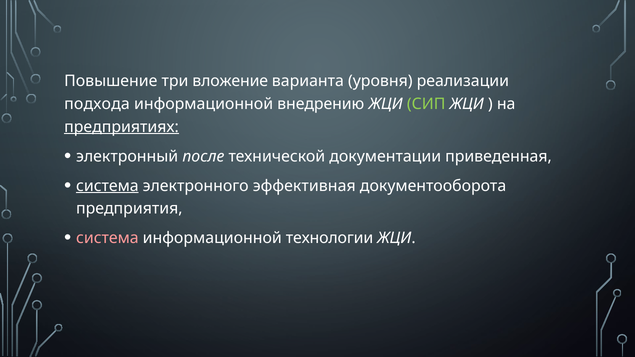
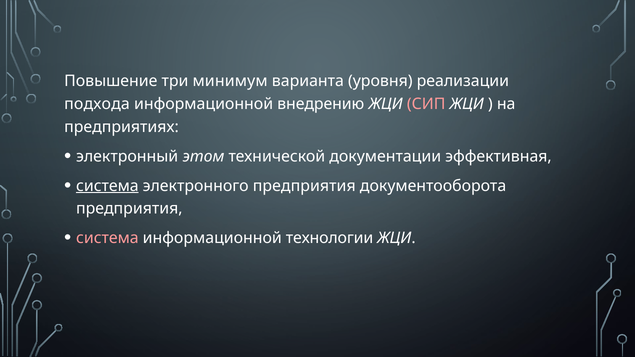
вложение: вложение -> минимум (230, 81)
СИП colour: light green -> pink (426, 104)
предприятиях underline: present -> none (121, 127)
после: после -> этом (203, 156)
приведенная: приведенная -> эффективная (498, 156)
электронного эффективная: эффективная -> предприятия (304, 186)
